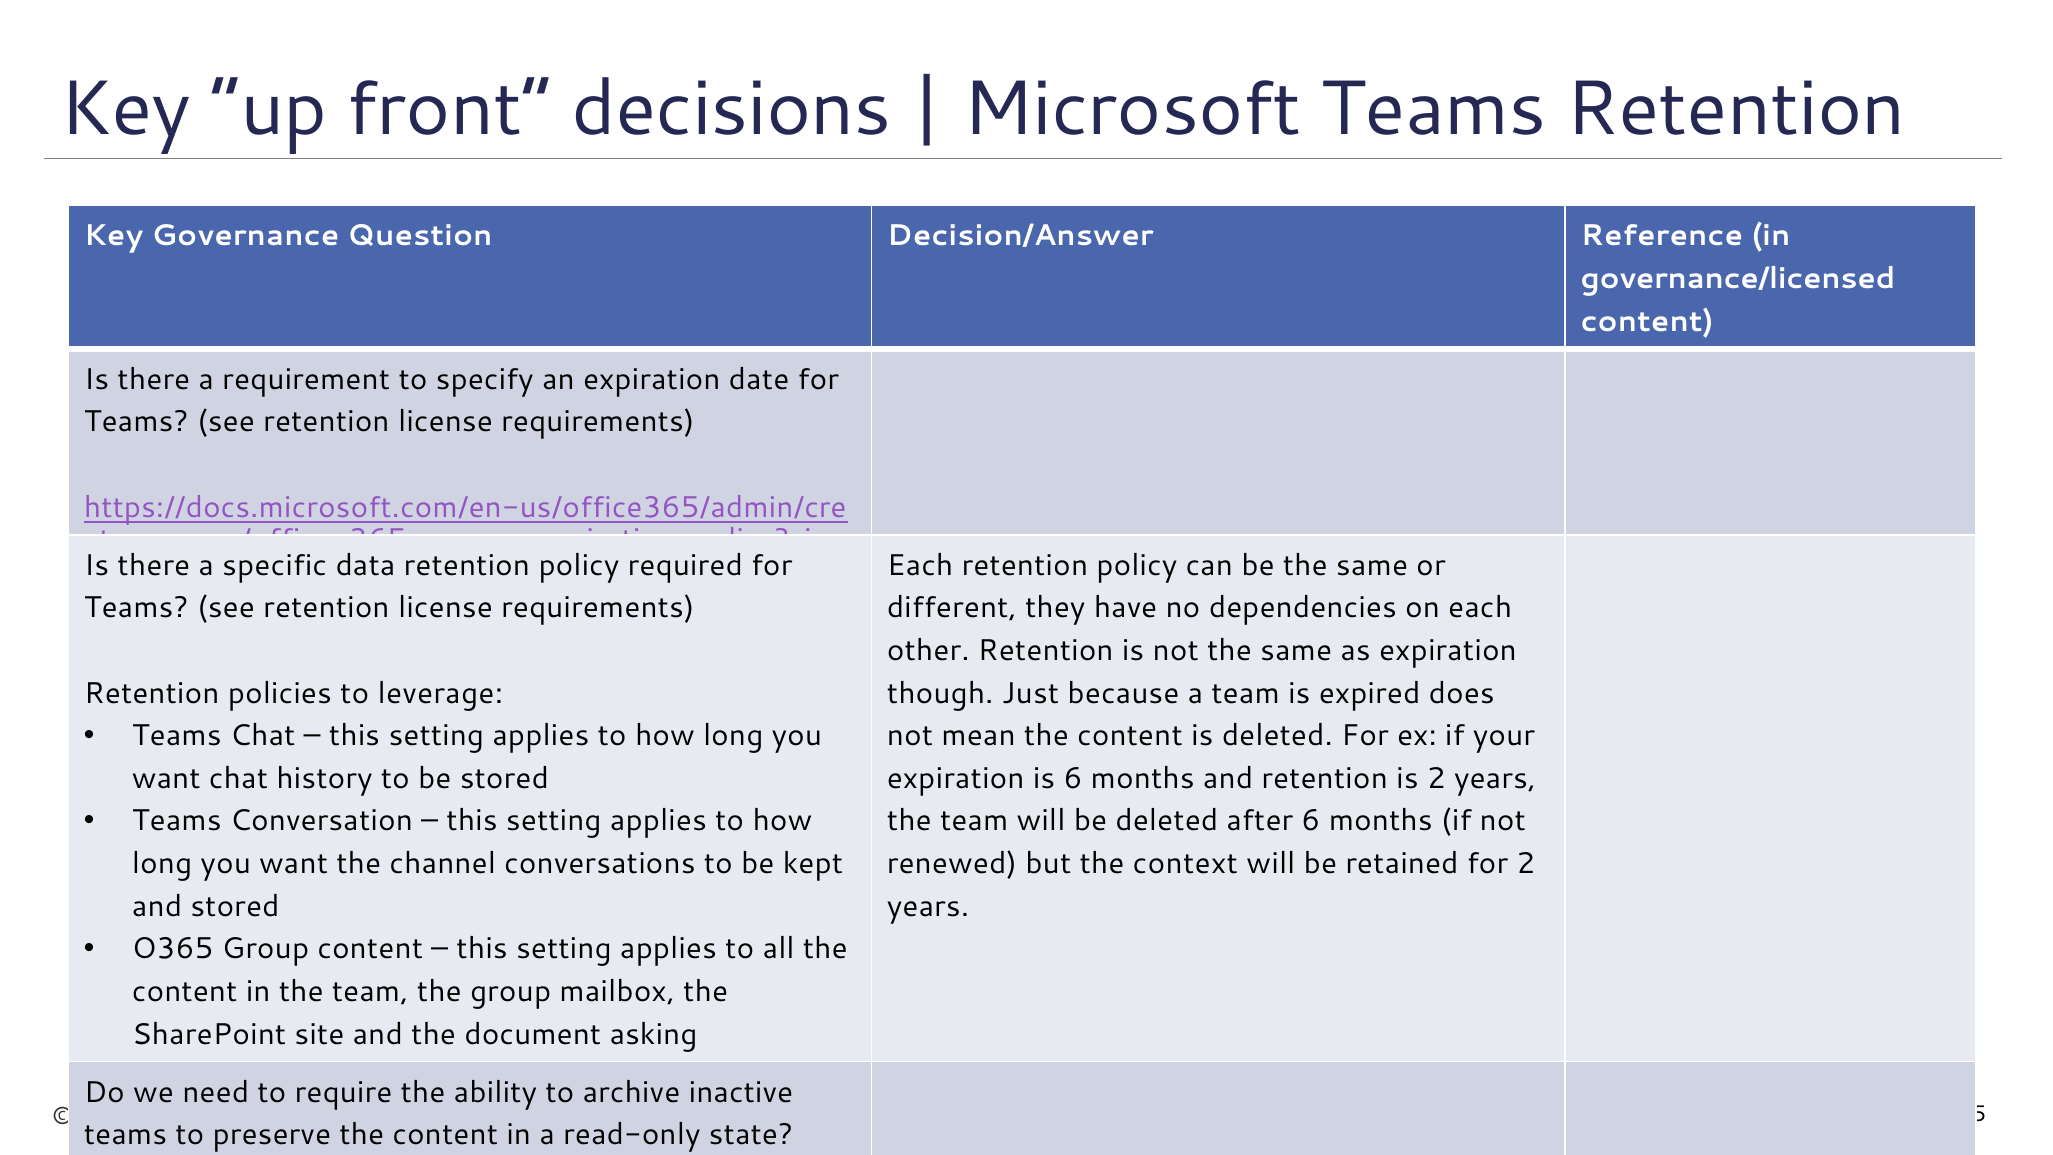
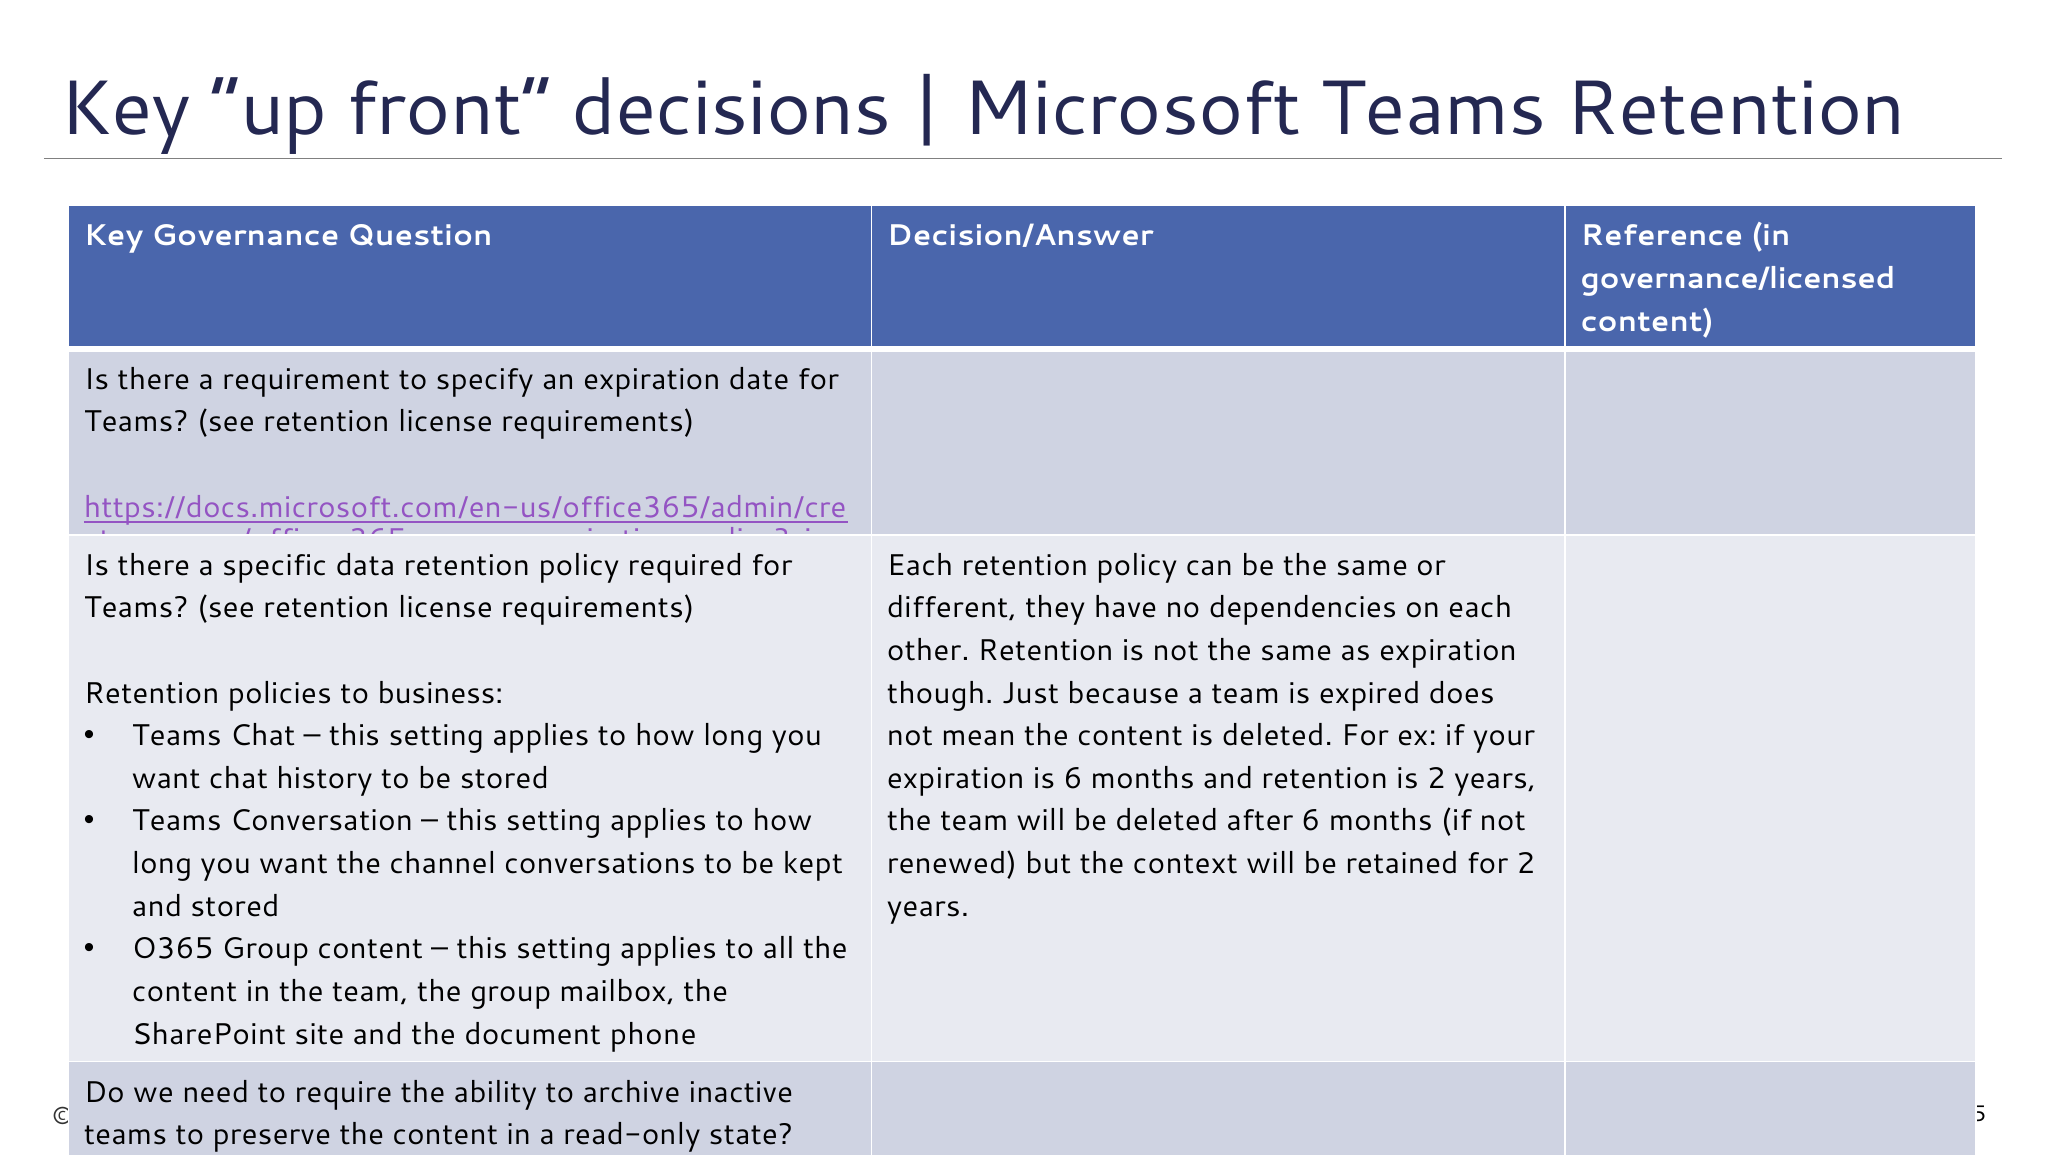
leverage: leverage -> business (441, 693)
asking: asking -> phone (653, 1034)
